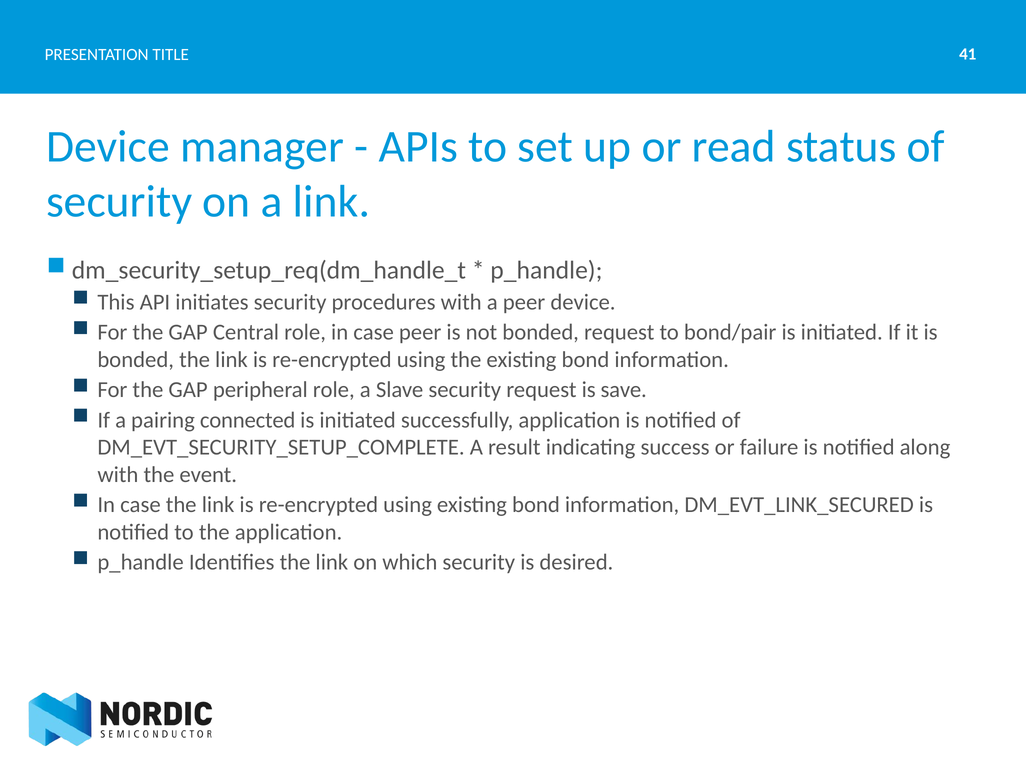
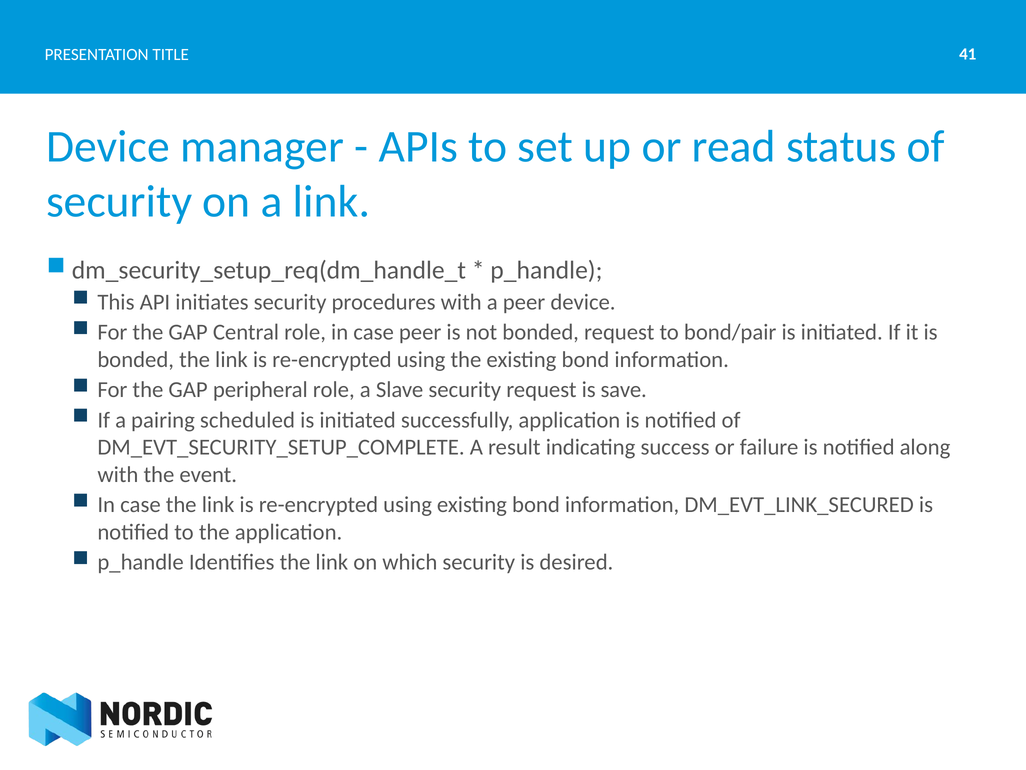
connected: connected -> scheduled (248, 420)
